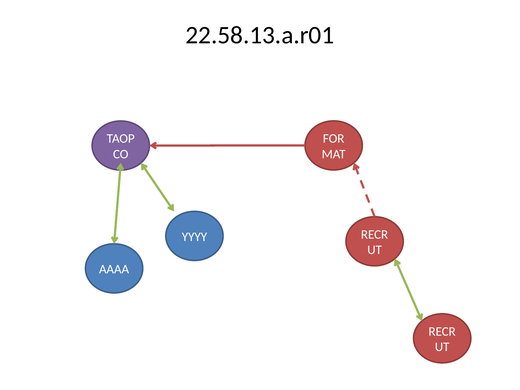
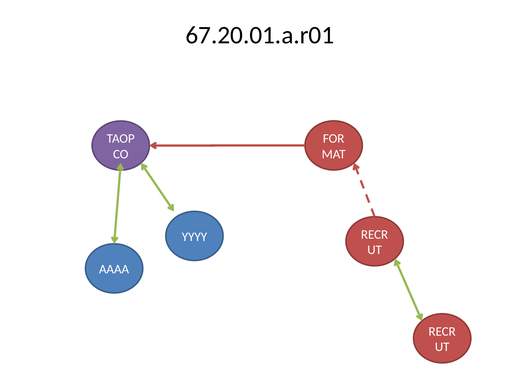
22.58.13.a.r01: 22.58.13.a.r01 -> 67.20.01.a.r01 (260, 35)
